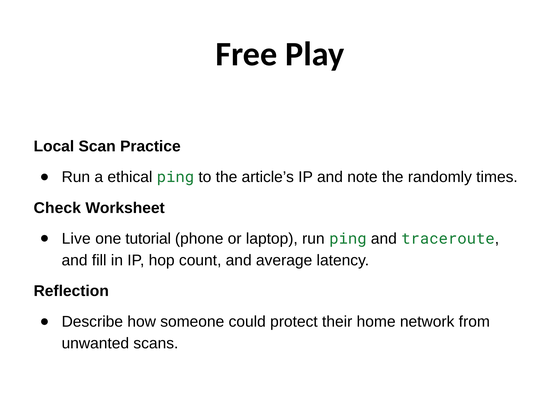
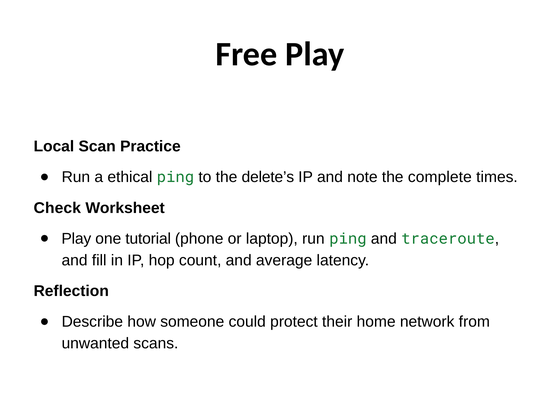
article’s: article’s -> delete’s (268, 177)
randomly: randomly -> complete (440, 177)
Live: Live -> Play (76, 239)
